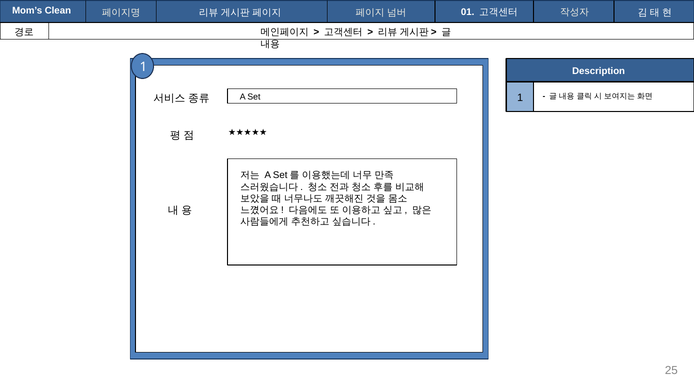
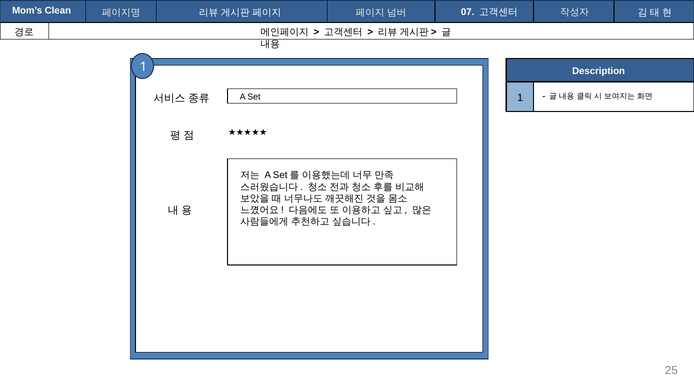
01: 01 -> 07 (468, 12)
